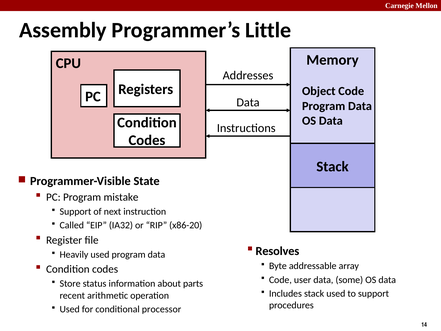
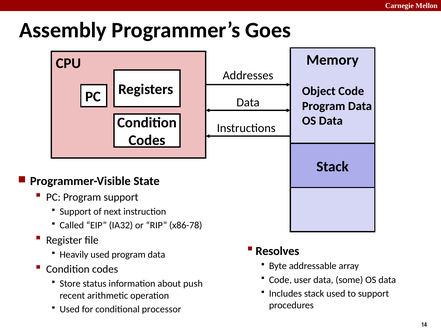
Little: Little -> Goes (268, 30)
Program mistake: mistake -> support (121, 197)
x86-20: x86-20 -> x86-78 (186, 225)
parts: parts -> push (193, 283)
